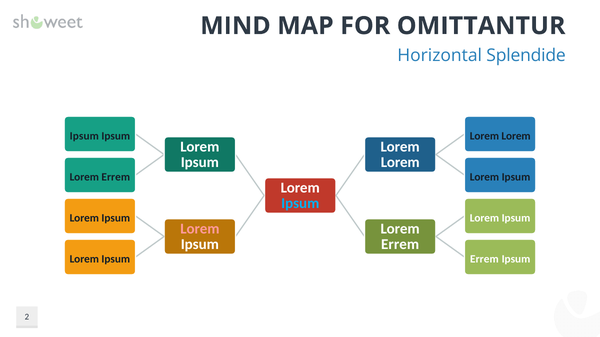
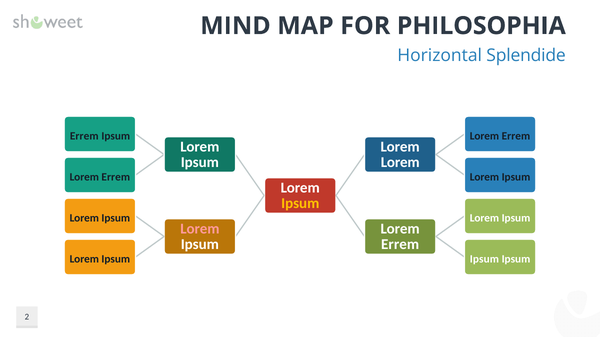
OMITTANTUR: OMITTANTUR -> PHILOSOPHIA (481, 26)
Ipsum: Ipsum -> Errem (84, 136)
Lorem: Lorem -> Errem (516, 136)
Ipsum colour: light blue -> yellow (300, 203)
Errem: Errem -> Ipsum (484, 259)
